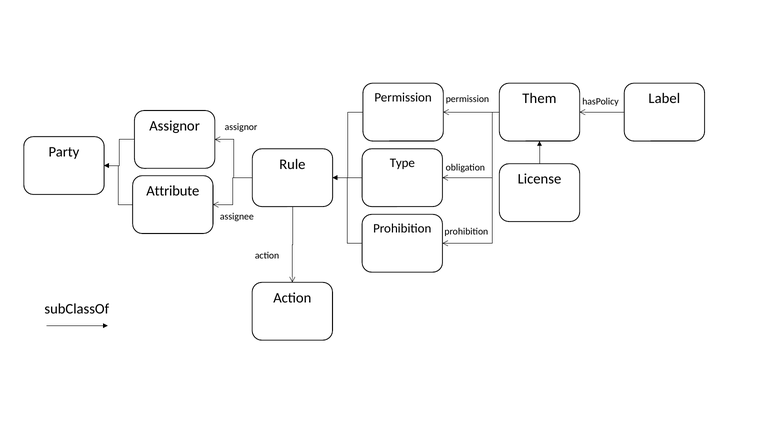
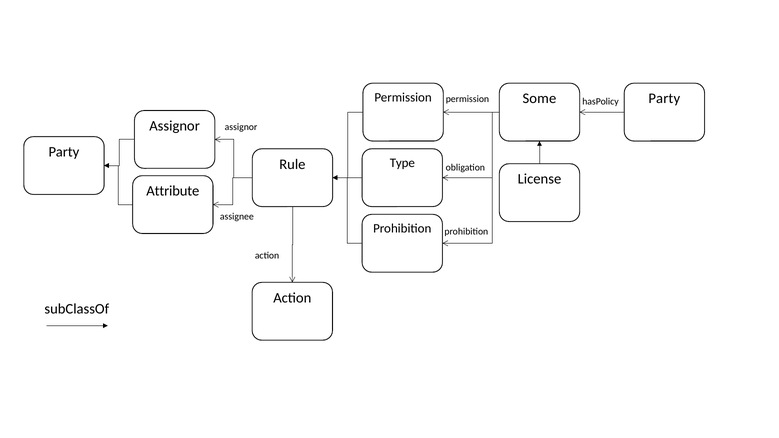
Them: Them -> Some (539, 99)
Label: Label -> Party (664, 99)
